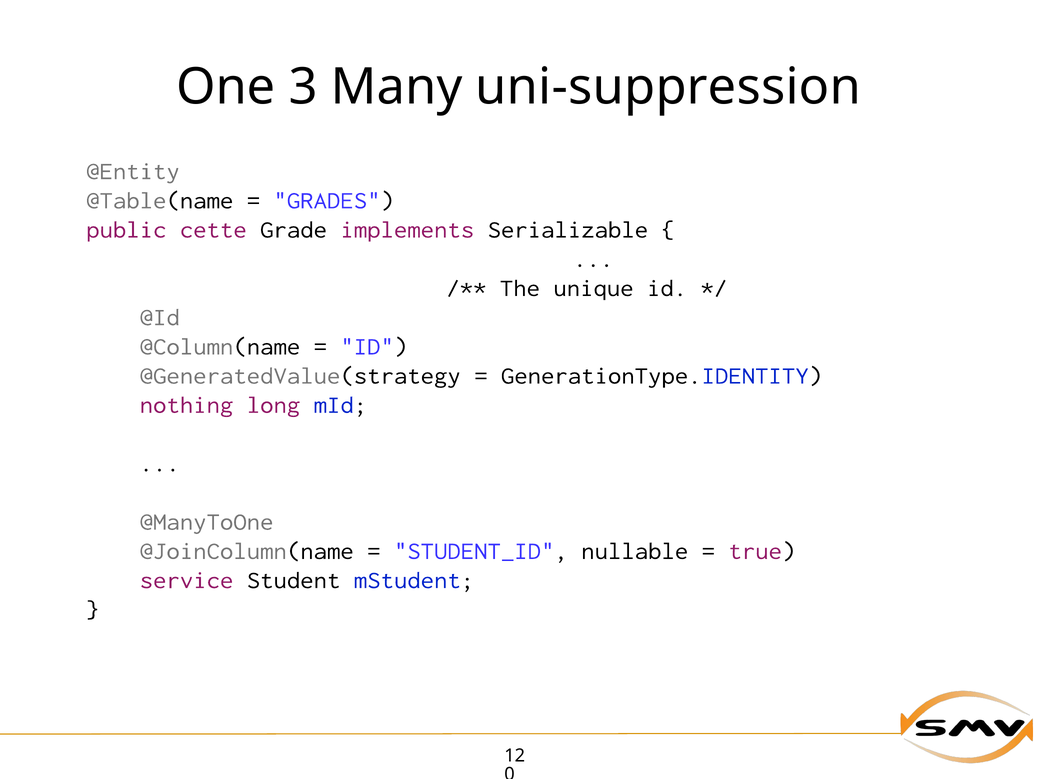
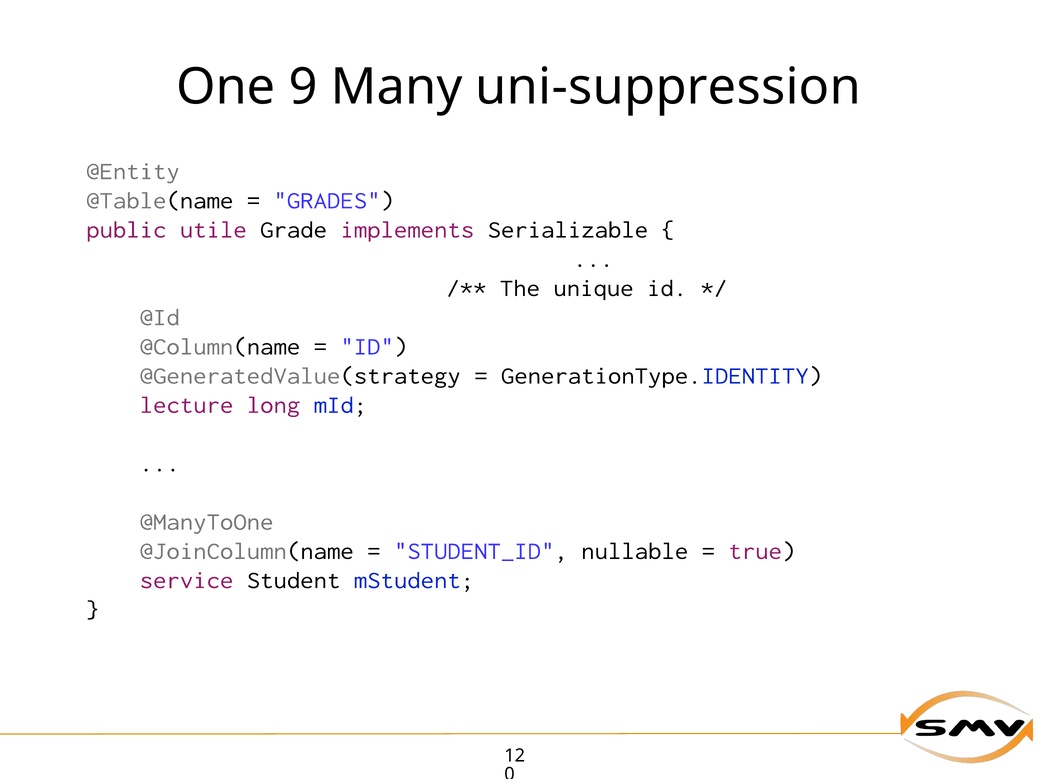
3: 3 -> 9 (303, 87)
cette: cette -> utile (213, 229)
nothing: nothing -> lecture (187, 405)
